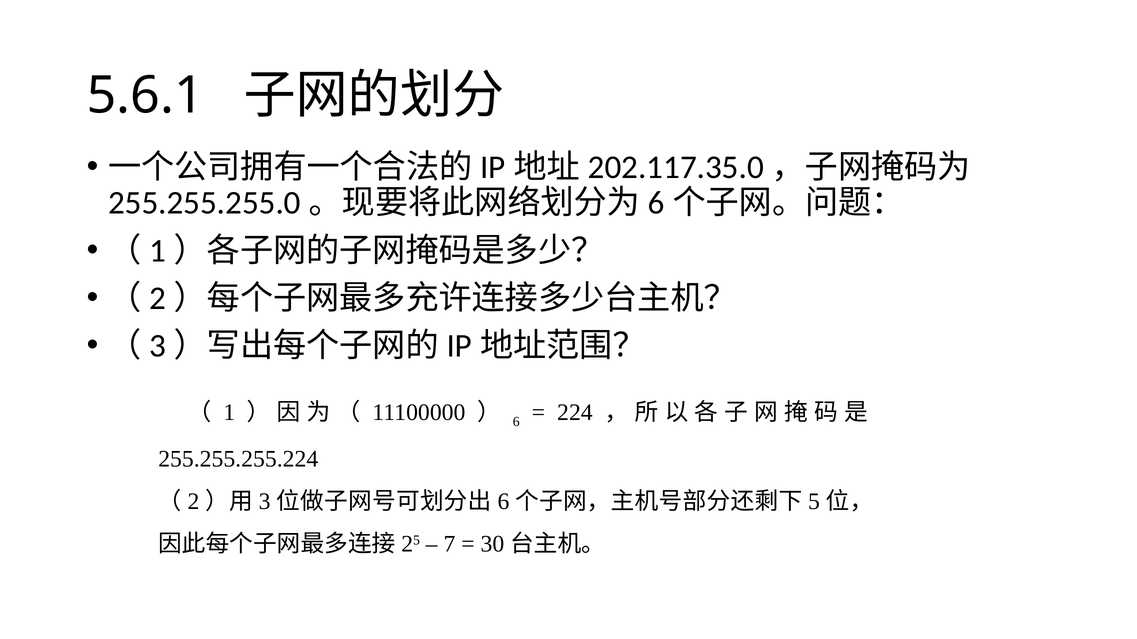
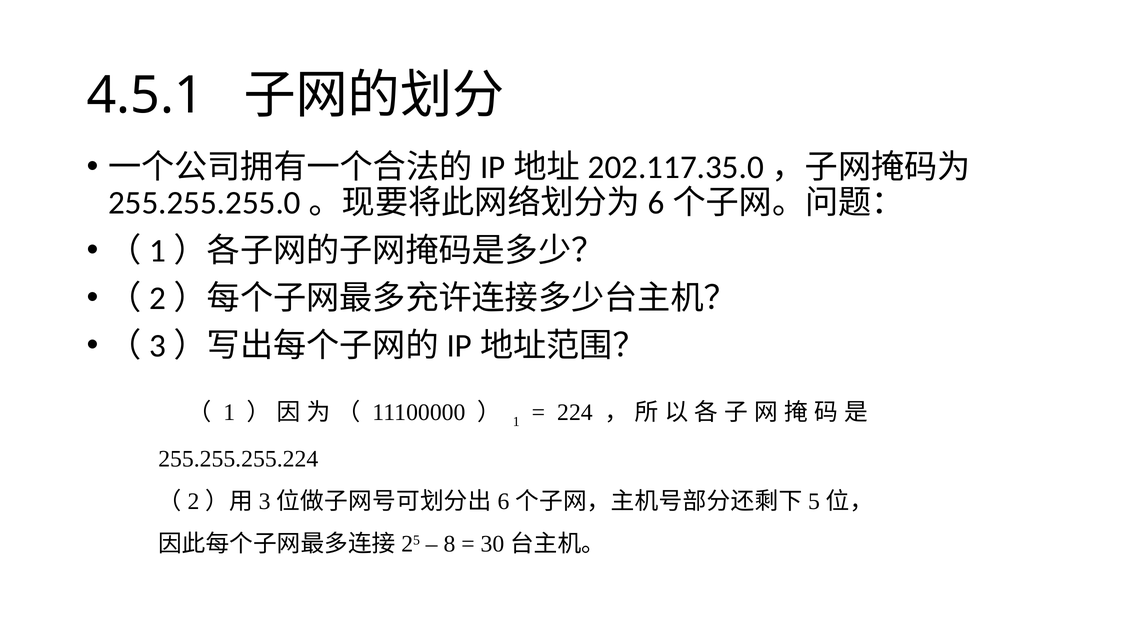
5.6.1: 5.6.1 -> 4.5.1 (145, 96)
6: 6 -> 1 (516, 422)
7: 7 -> 8 (450, 544)
